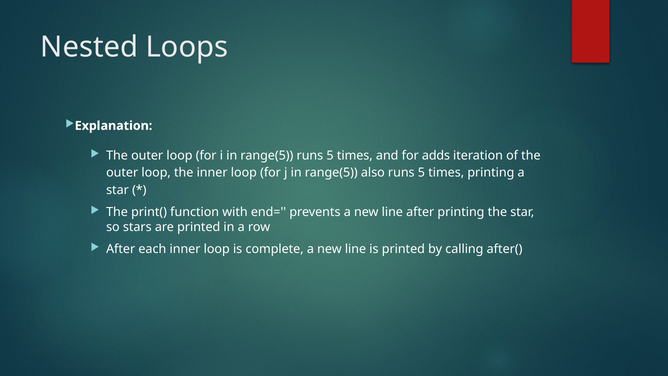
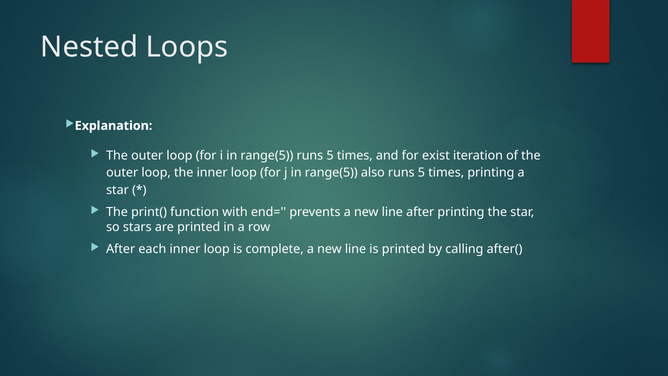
adds: adds -> exist (436, 155)
